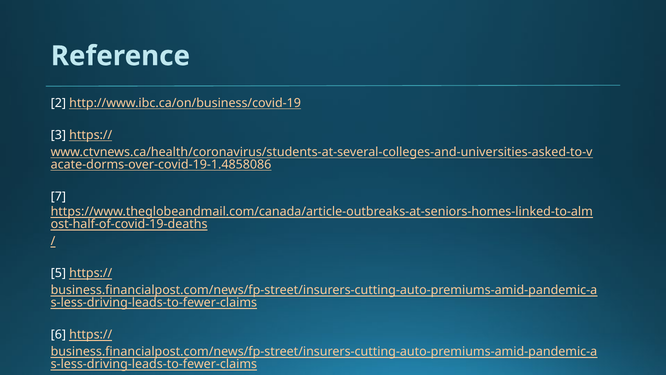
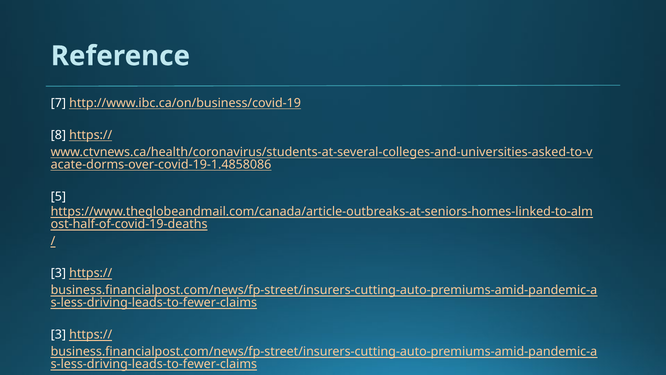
2: 2 -> 7 (58, 103)
3: 3 -> 8 (58, 135)
7: 7 -> 5 (58, 197)
5: 5 -> 3 (58, 273)
6: 6 -> 3 (58, 334)
